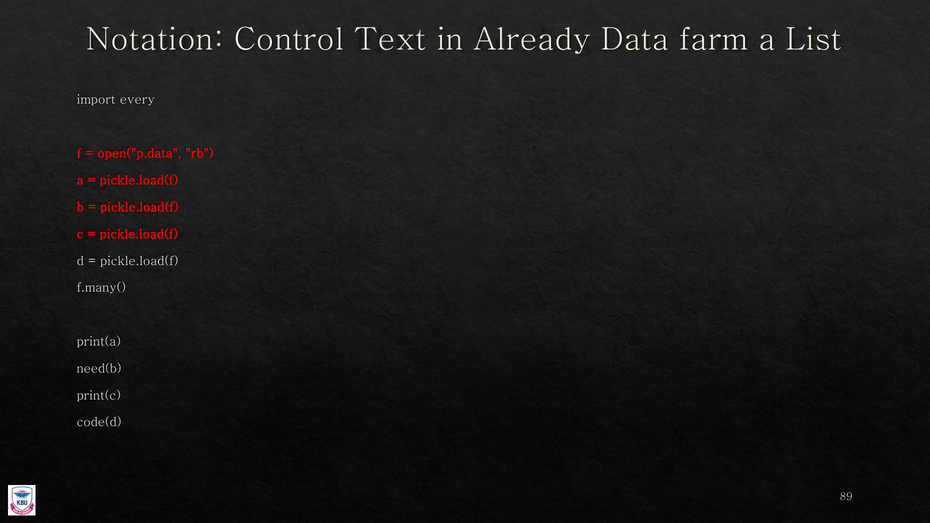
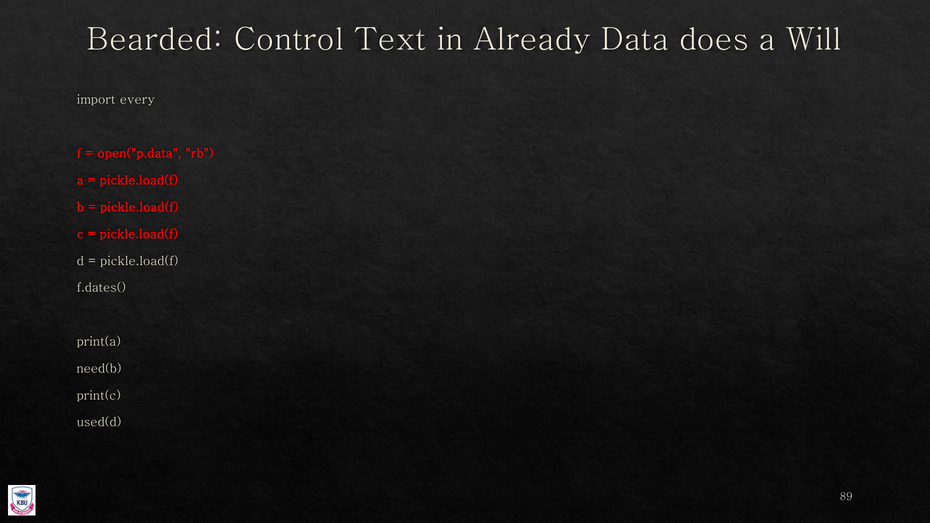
Notation: Notation -> Bearded (155, 40)
farm: farm -> does (714, 40)
List: List -> Will (814, 40)
f.many(: f.many( -> f.dates( (101, 288)
code(d: code(d -> used(d (99, 422)
